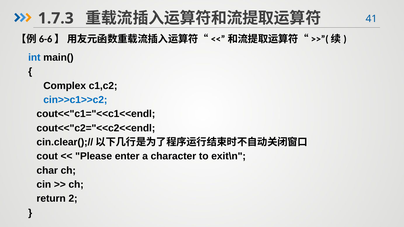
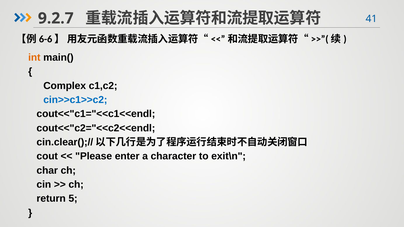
1.7.3: 1.7.3 -> 9.2.7 (56, 18)
int colour: blue -> orange (34, 58)
2: 2 -> 5 (73, 199)
